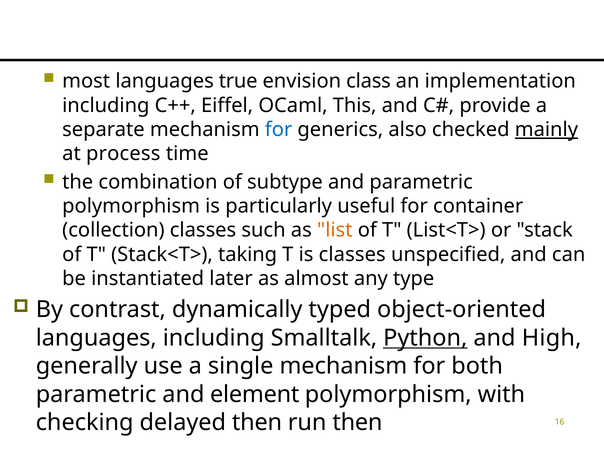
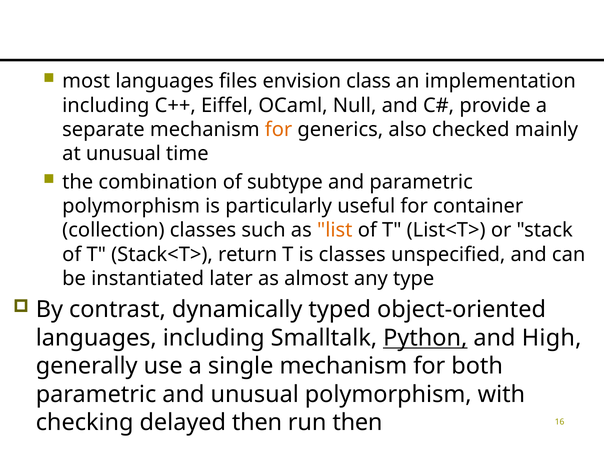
true: true -> files (238, 81)
This: This -> Null (355, 105)
for colour: blue -> orange (279, 130)
mainly underline: present -> none (546, 130)
at process: process -> unusual (123, 154)
taking: taking -> return (248, 254)
and element: element -> unusual (255, 394)
